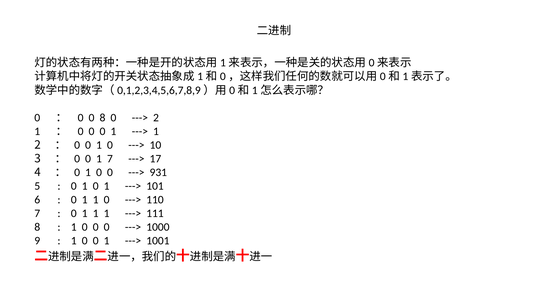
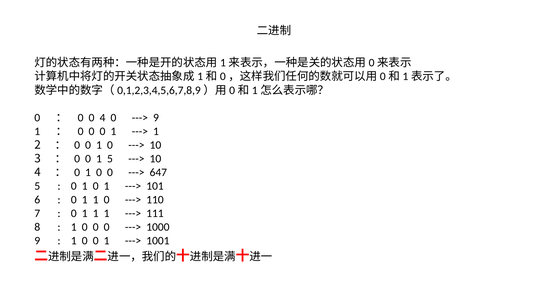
0 8: 8 -> 4 (102, 118)
2: 2 -> 9 (156, 118)
1 7: 7 -> 5 (110, 159)
17: 17 -> 10 (155, 159)
931: 931 -> 647 (158, 173)
